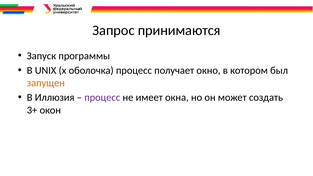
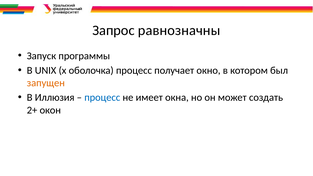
принимаются: принимаются -> равнозначны (179, 30)
процесс colour: purple -> blue (102, 98)
3+: 3+ -> 2+ (32, 110)
